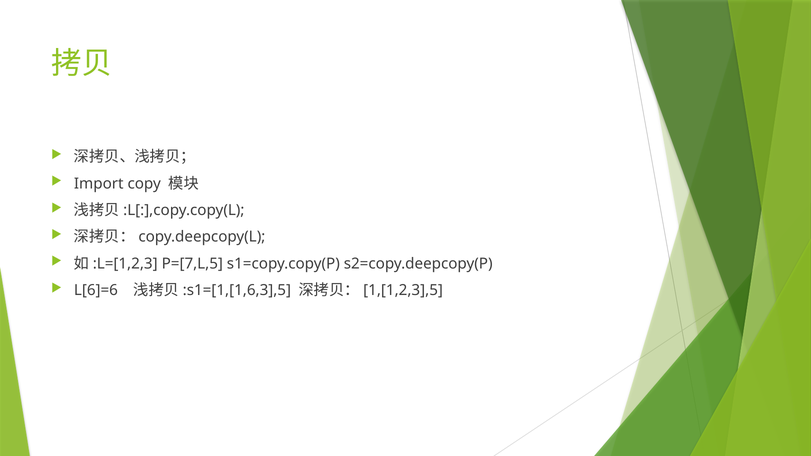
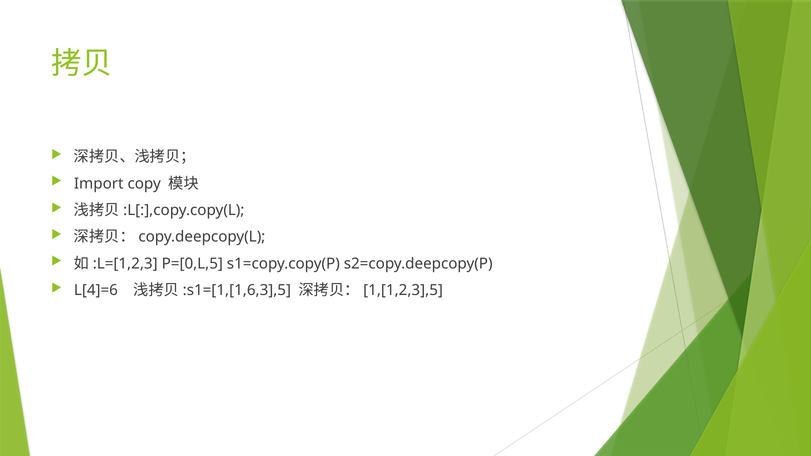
P=[7,L,5: P=[7,L,5 -> P=[0,L,5 (192, 264)
L[6]=6: L[6]=6 -> L[4]=6 (96, 290)
